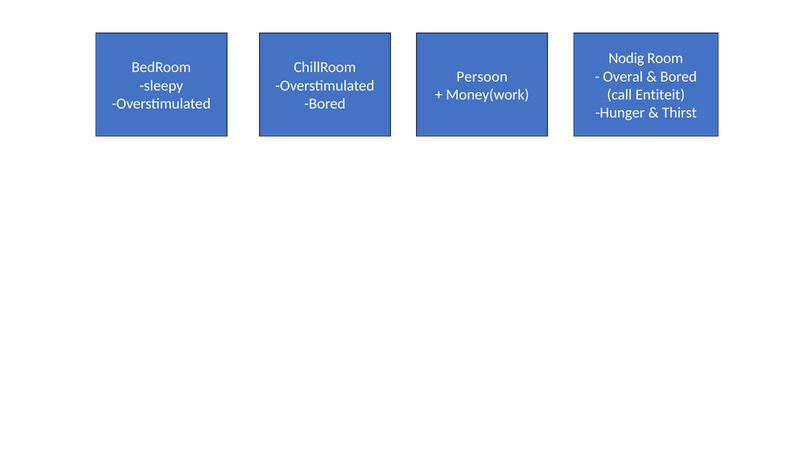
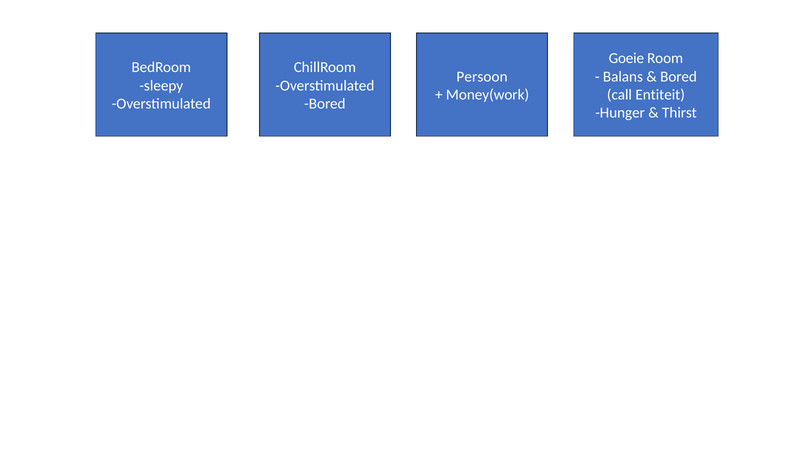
Nodig: Nodig -> Goeie (626, 58)
Overal: Overal -> Balans (623, 77)
